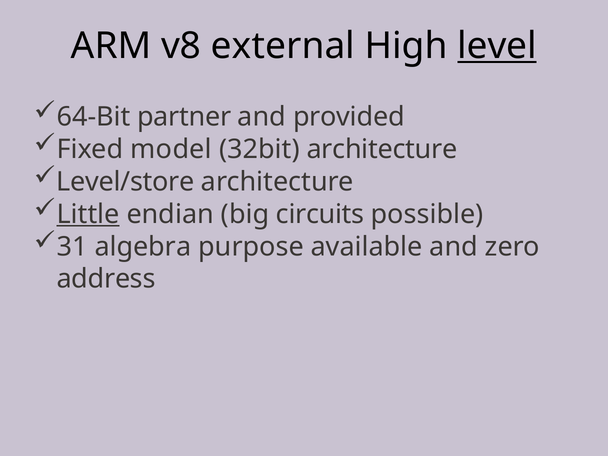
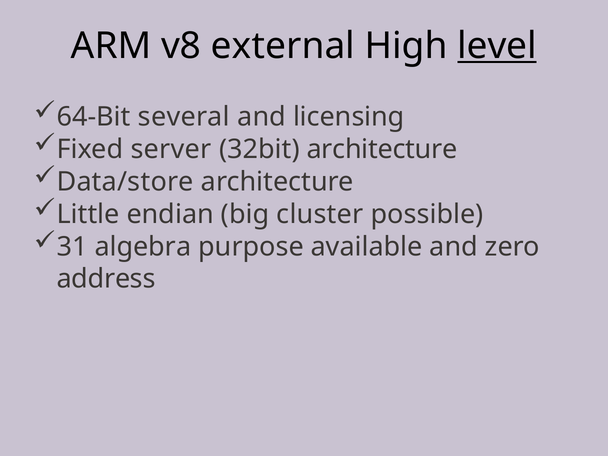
partner: partner -> several (184, 117)
provided: provided -> licensing (349, 117)
model: model -> server (171, 149)
Level/store: Level/store -> Data/store (125, 182)
Little underline: present -> none (88, 214)
circuits: circuits -> cluster (320, 214)
